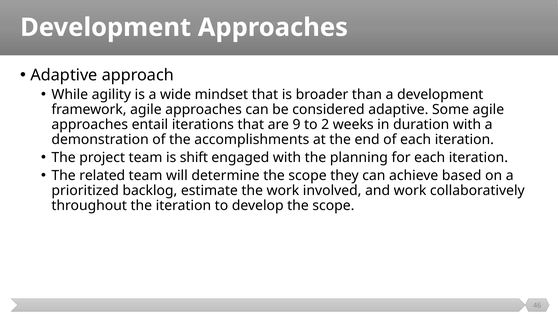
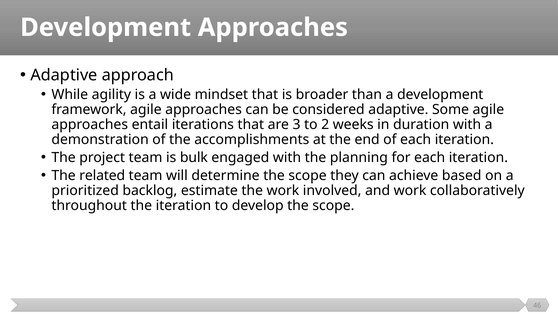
9: 9 -> 3 (297, 125)
shift: shift -> bulk (194, 158)
